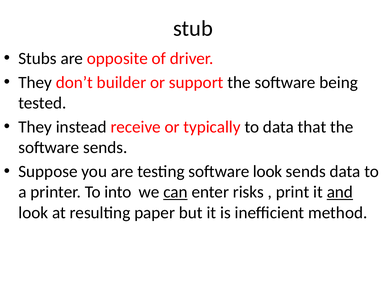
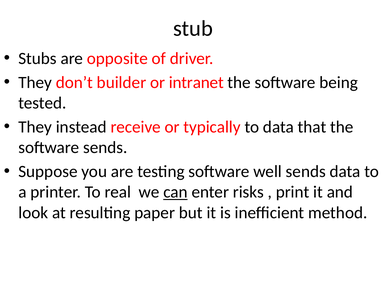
support: support -> intranet (196, 83)
software look: look -> well (268, 172)
into: into -> real (118, 192)
and underline: present -> none (340, 192)
